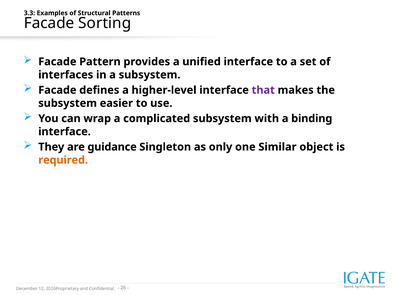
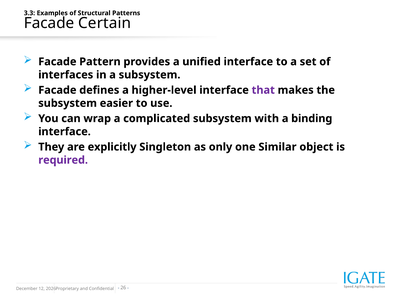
Sorting: Sorting -> Certain (105, 23)
guidance: guidance -> explicitly (112, 147)
required colour: orange -> purple (63, 160)
